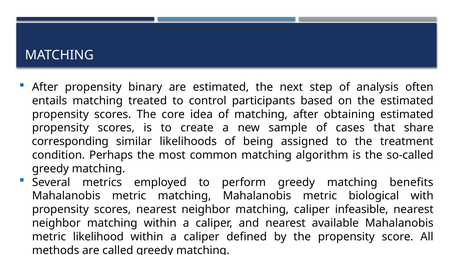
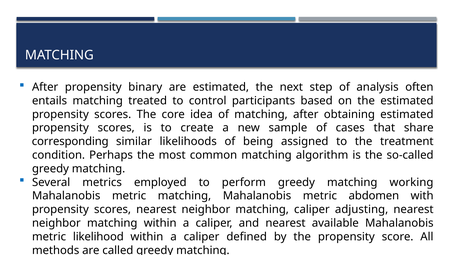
benefits: benefits -> working (411, 182)
biological: biological -> abdomen (374, 196)
infeasible: infeasible -> adjusting (362, 209)
